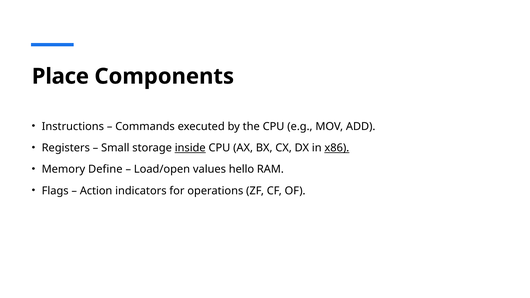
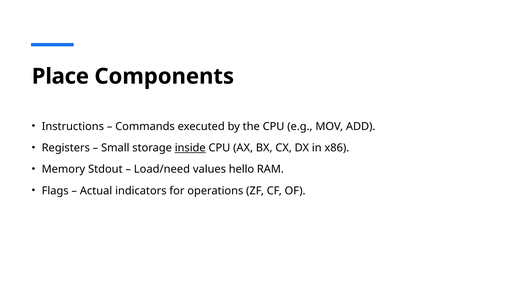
x86 underline: present -> none (337, 148)
Define: Define -> Stdout (105, 169)
Load/open: Load/open -> Load/need (162, 169)
Action: Action -> Actual (96, 191)
